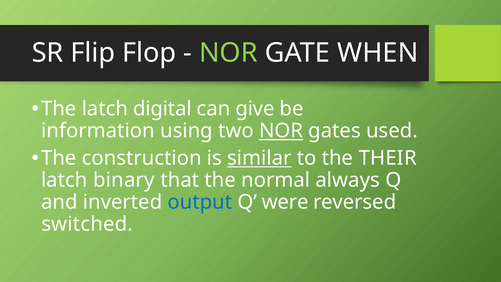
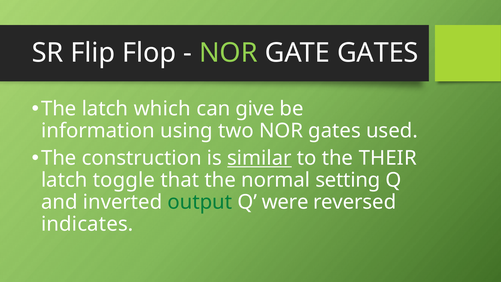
GATE WHEN: WHEN -> GATES (378, 53)
digital: digital -> which (162, 109)
NOR underline: present -> none (281, 131)
binary: binary -> toggle (124, 180)
always: always -> setting (348, 180)
output colour: blue -> green (200, 202)
switched: switched -> indicates (87, 224)
